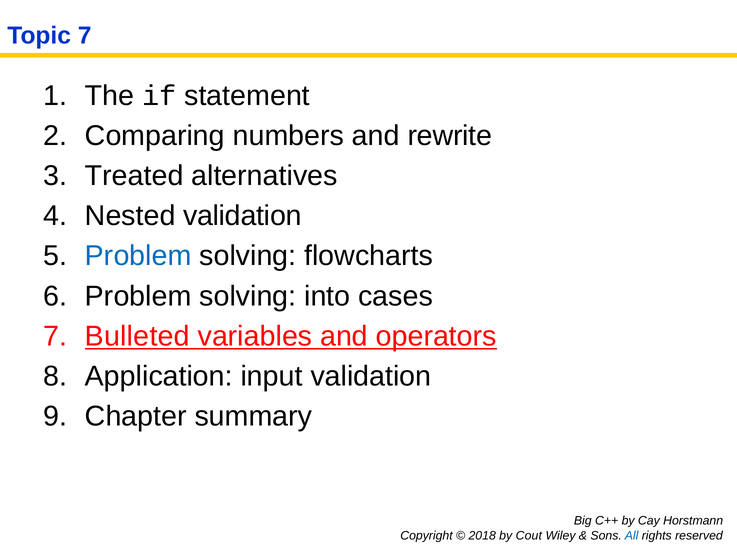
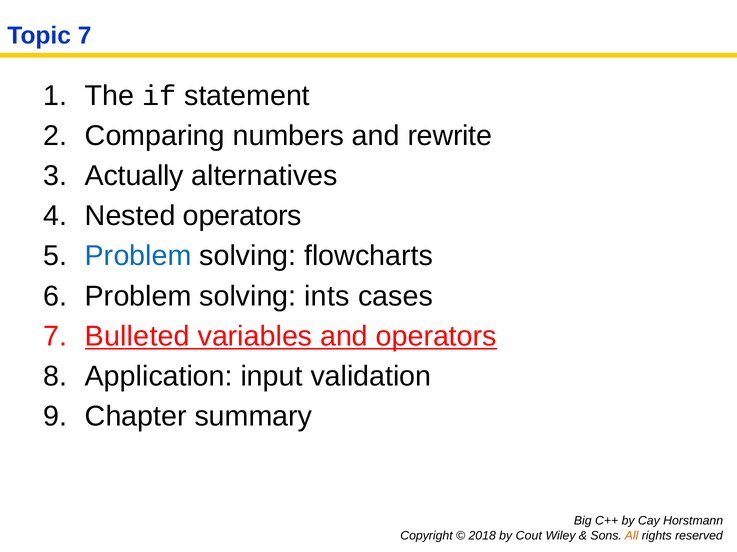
Treated: Treated -> Actually (134, 176)
Nested validation: validation -> operators (242, 216)
into: into -> ints (327, 296)
All colour: blue -> orange (632, 536)
